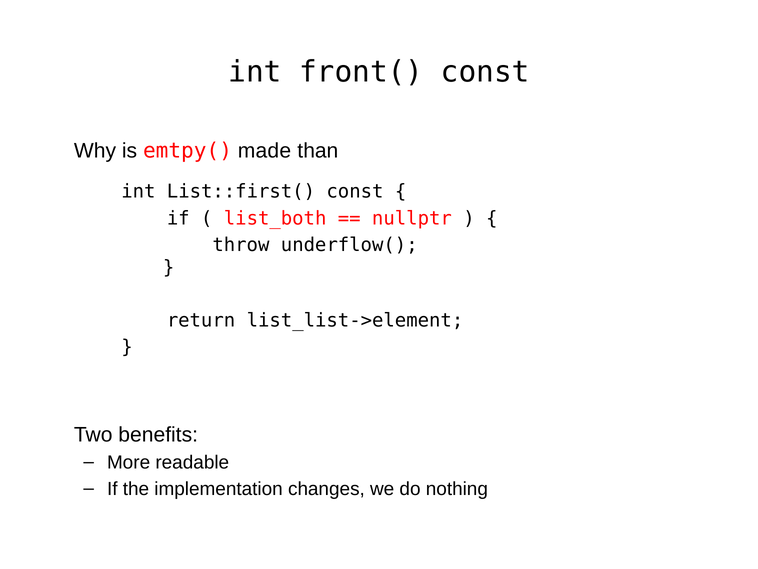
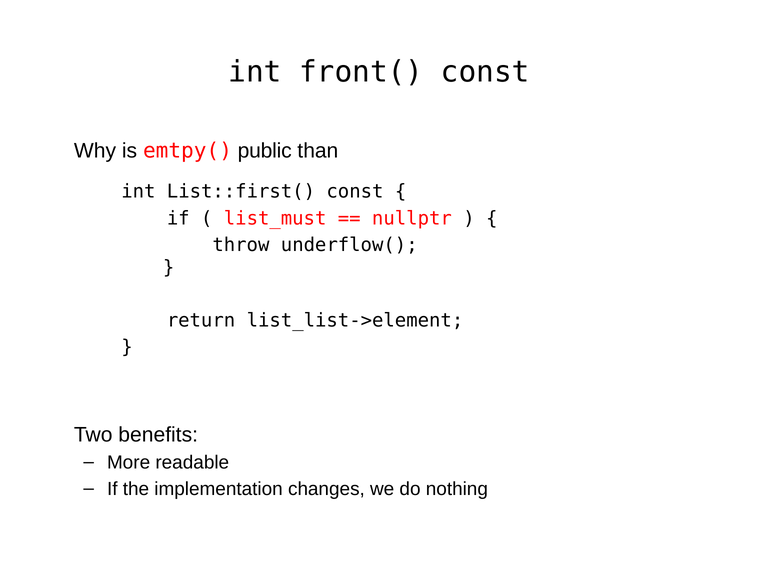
made: made -> public (265, 151)
list_both: list_both -> list_must (275, 218)
